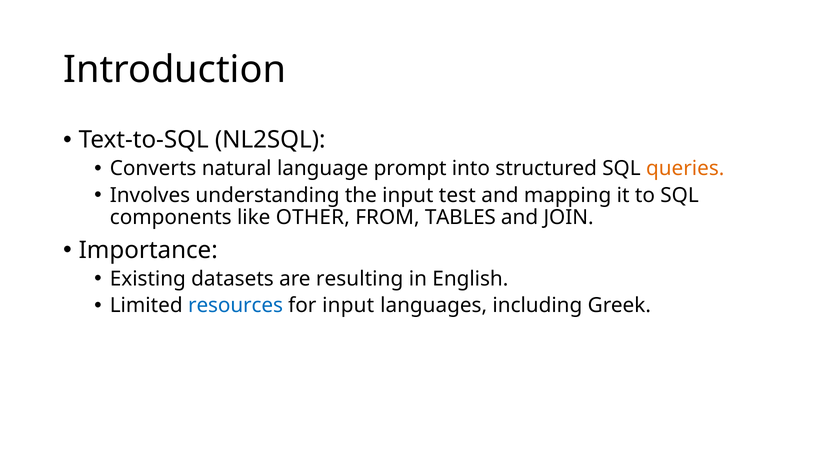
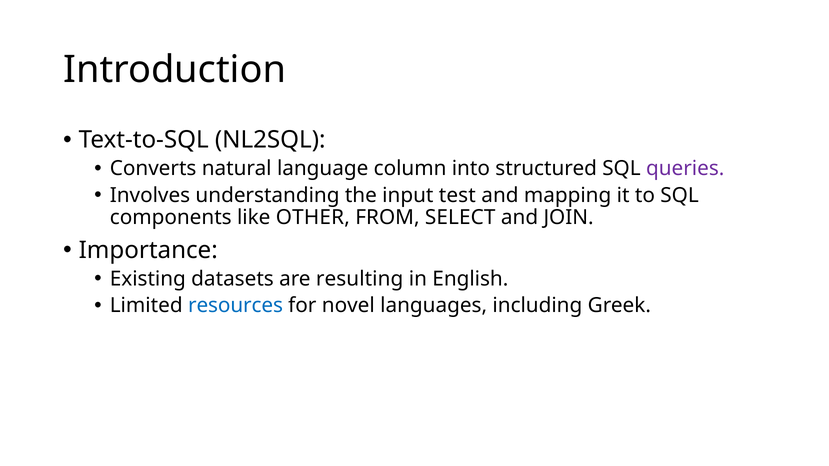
prompt: prompt -> column (410, 169)
queries colour: orange -> purple (685, 169)
TABLES: TABLES -> SELECT (460, 218)
for input: input -> novel (348, 306)
